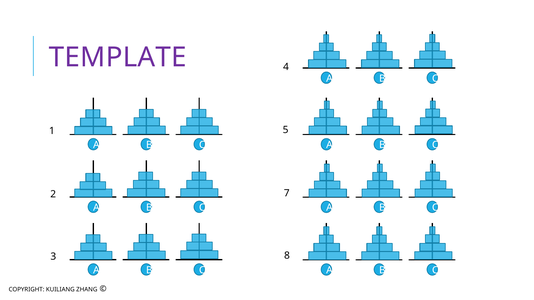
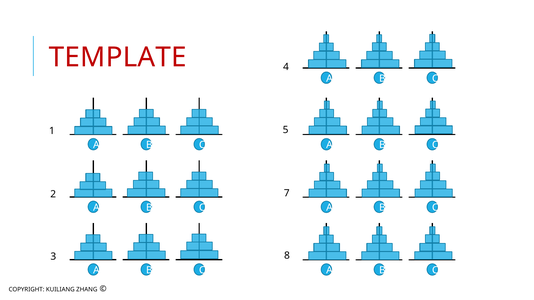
TEMPLATE colour: purple -> red (118, 57)
